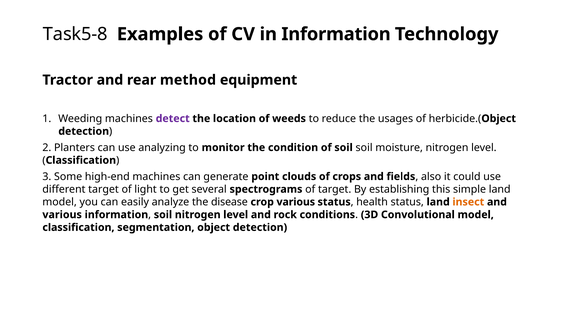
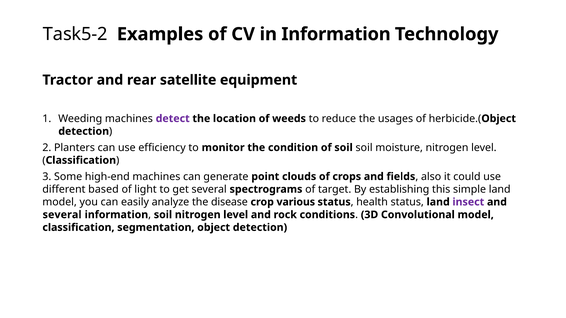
Task5-8: Task5-8 -> Task5-2 (75, 34)
method: method -> satellite (188, 80)
analyzing: analyzing -> efficiency (162, 148)
different target: target -> based (103, 189)
insect colour: orange -> purple (468, 202)
various: various -> several (62, 215)
